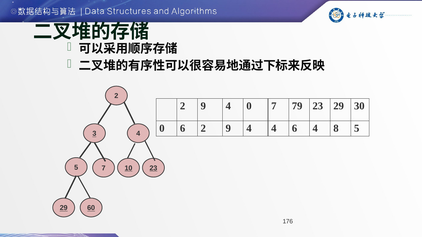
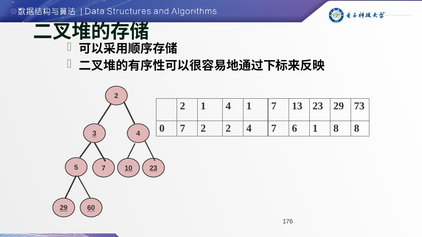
9: 9 -> 1 (203, 106)
4 0: 0 -> 1 (249, 106)
79: 79 -> 13 (297, 106)
30: 30 -> 73 (359, 106)
0 6: 6 -> 7 (183, 129)
9: 9 -> 2 (228, 129)
4 4: 4 -> 7 (274, 129)
6 4: 4 -> 1 (315, 129)
8 5: 5 -> 8 (357, 129)
